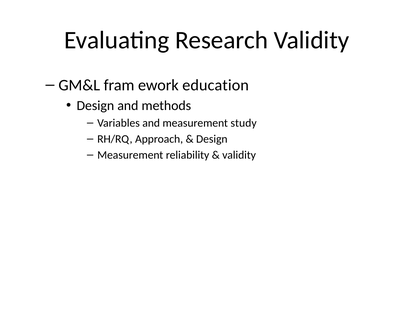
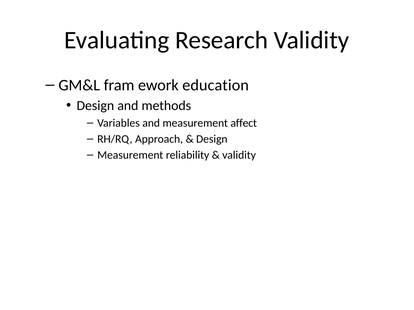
study: study -> affect (244, 123)
